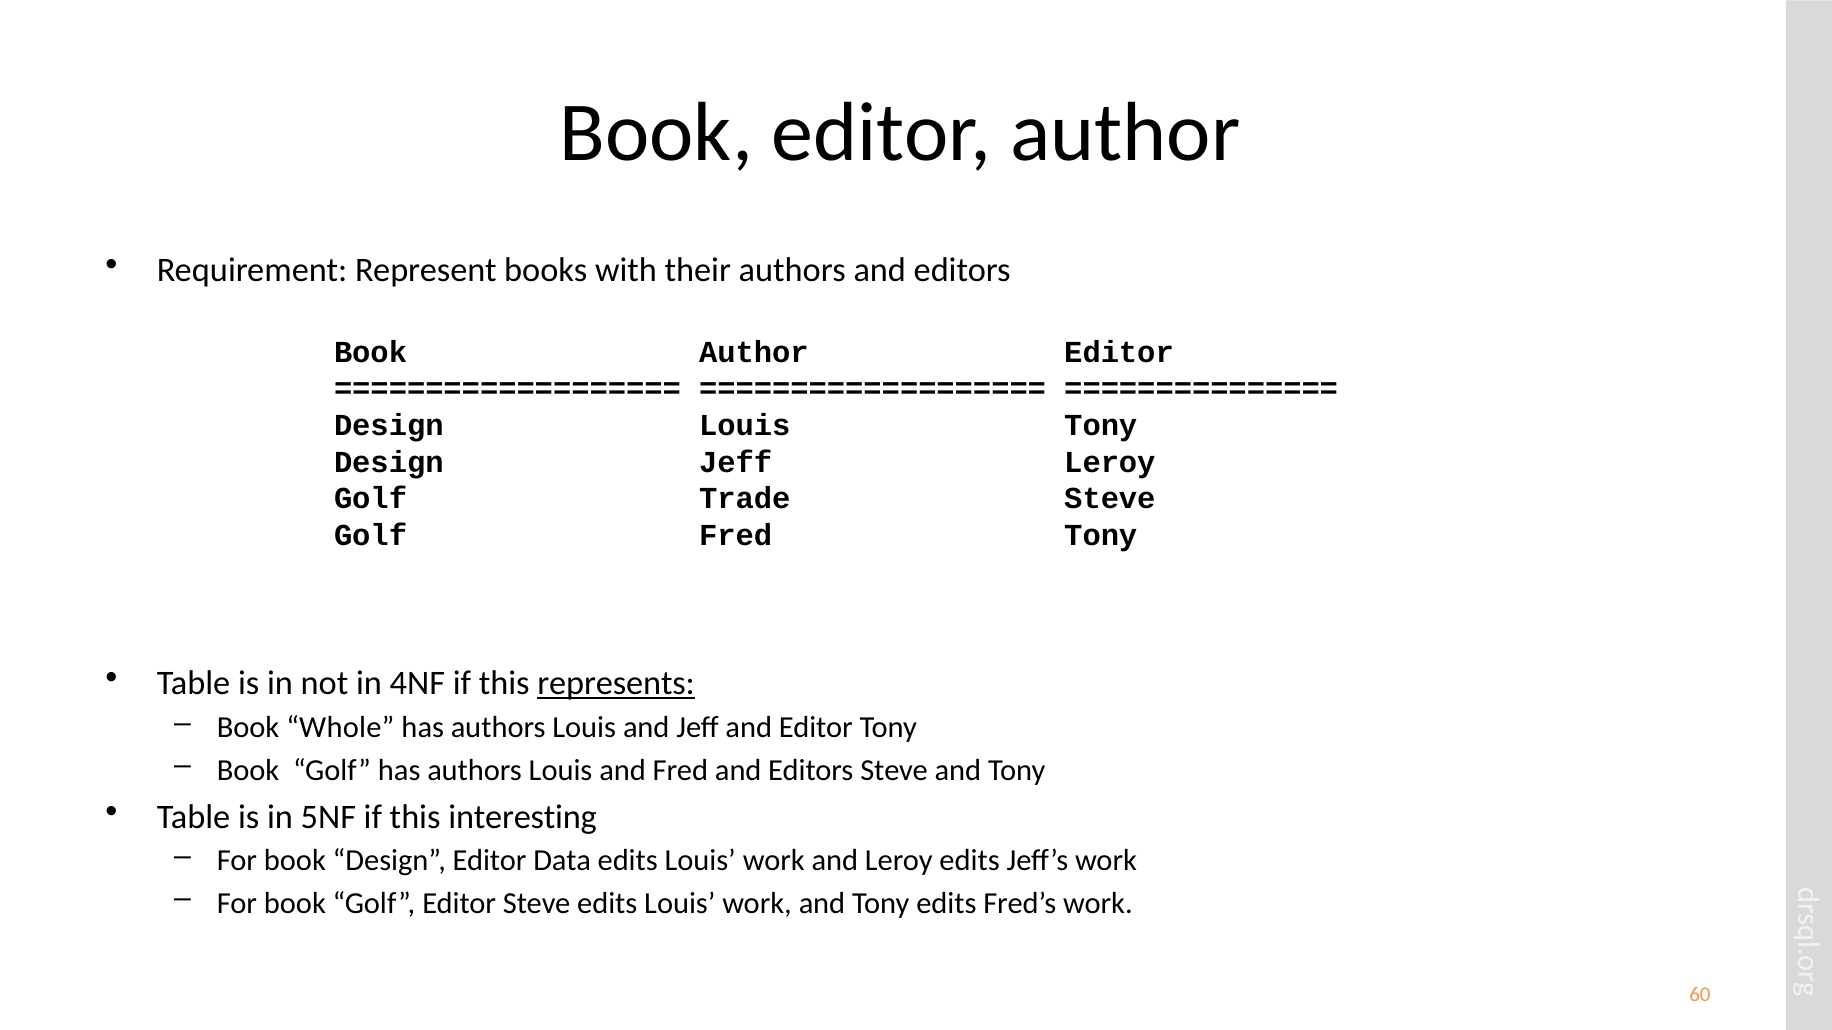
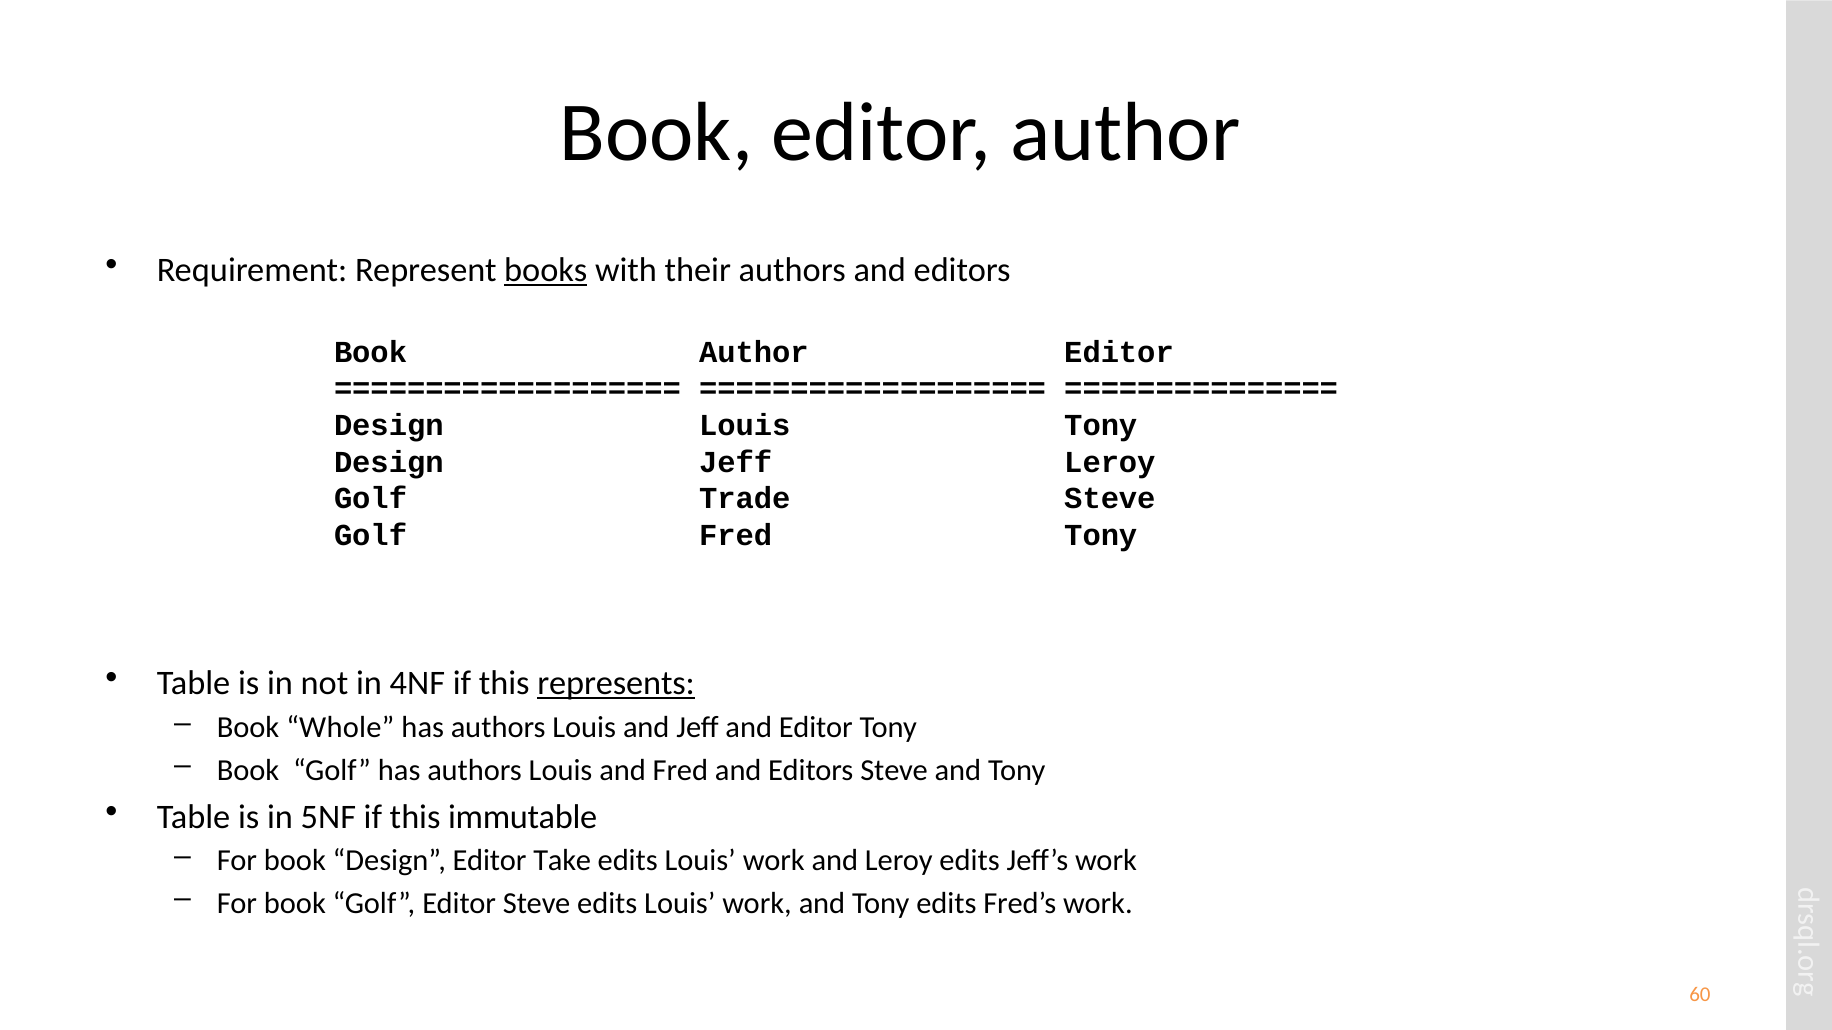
books underline: none -> present (546, 270)
interesting: interesting -> immutable (523, 817)
Data: Data -> Take (562, 861)
